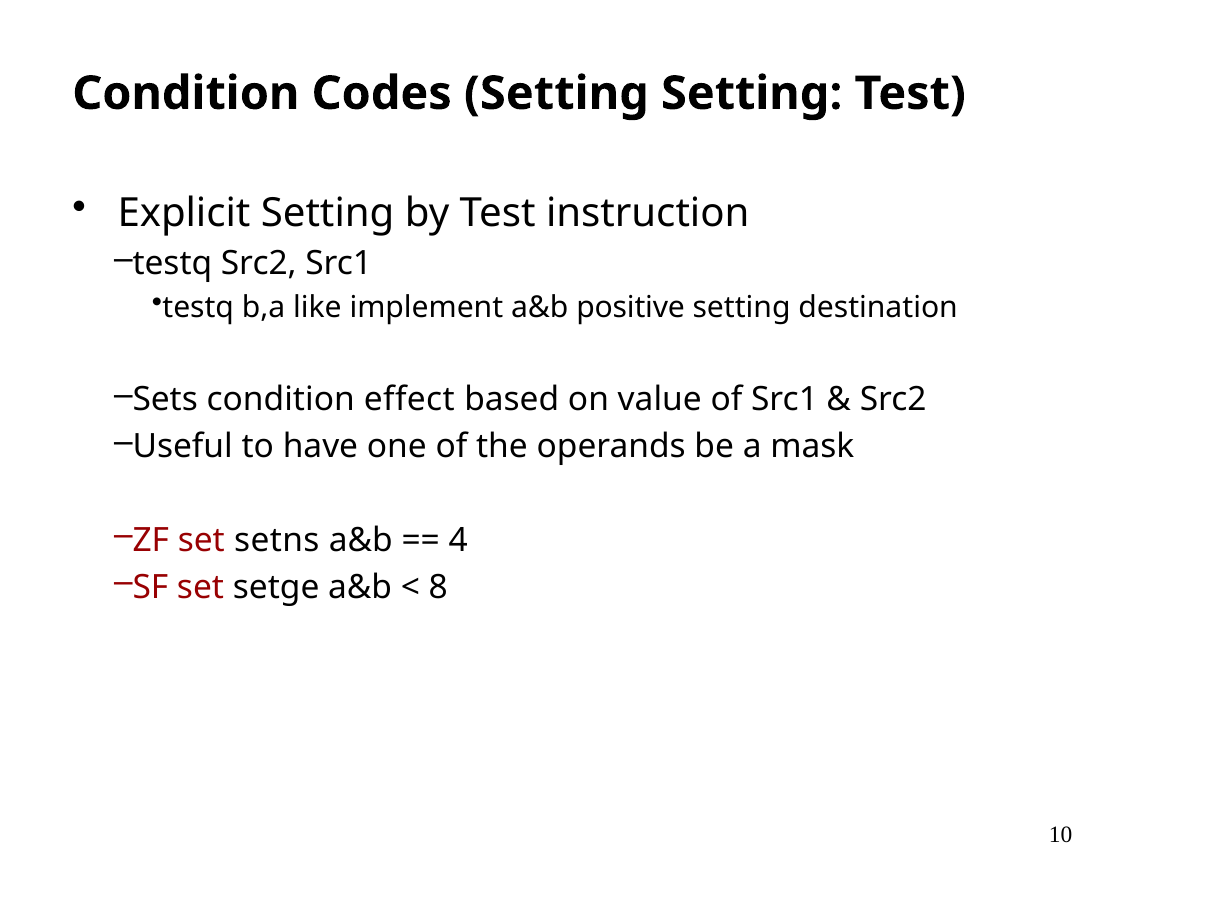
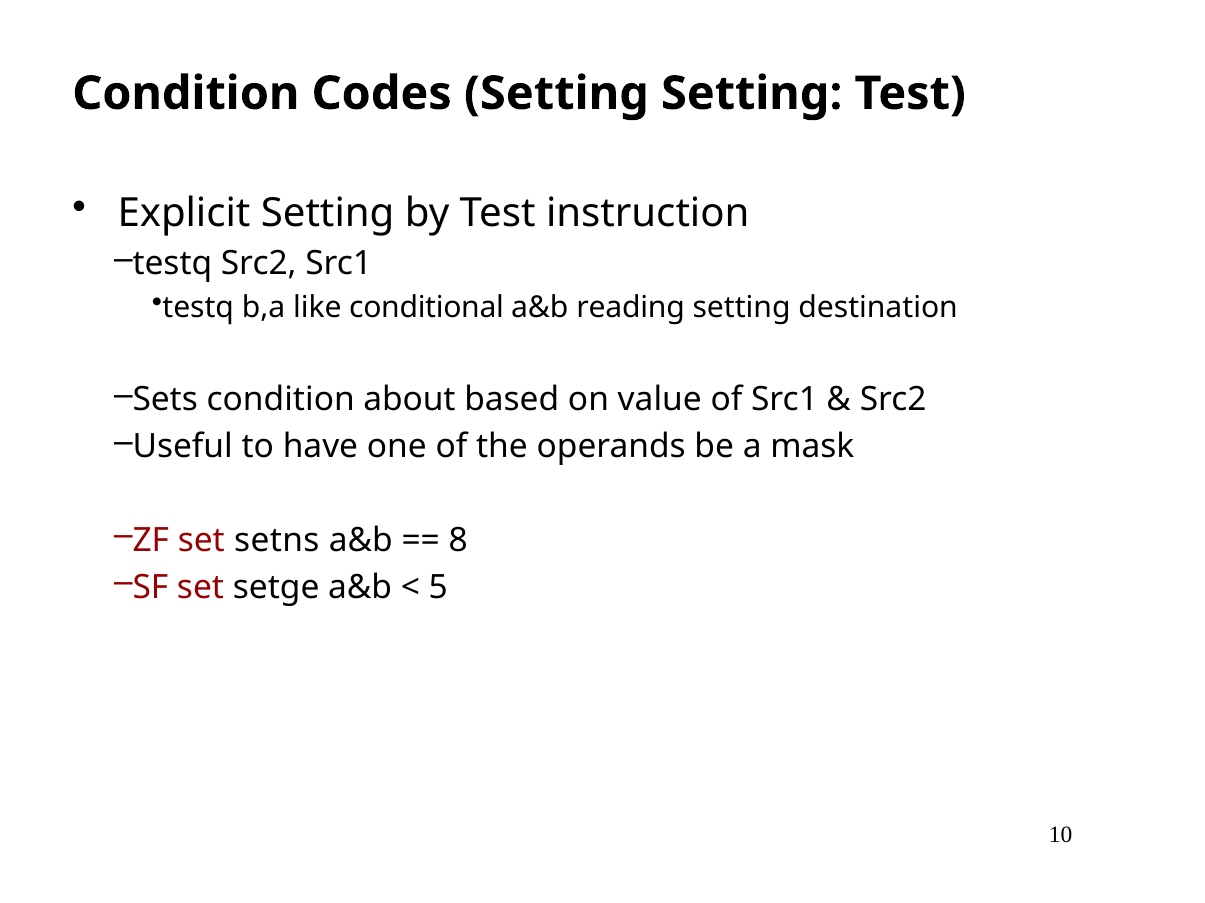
implement: implement -> conditional (427, 308)
positive: positive -> reading (631, 308)
effect: effect -> about (410, 400)
4: 4 -> 8 (458, 541)
8: 8 -> 5 (438, 588)
